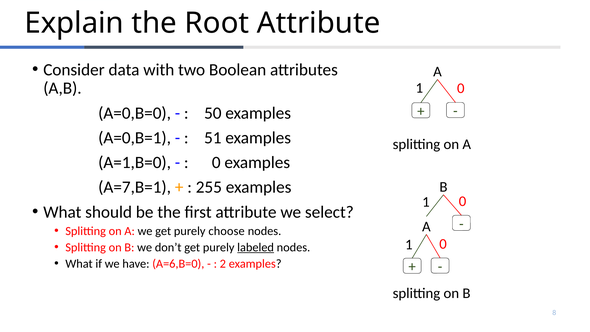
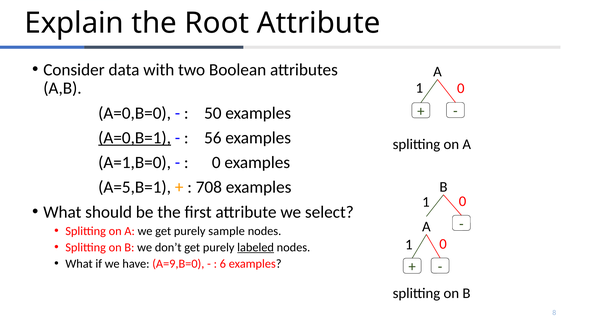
A=0,B=1 underline: none -> present (135, 138)
51: 51 -> 56 (213, 138)
A=7,B=1: A=7,B=1 -> A=5,B=1 (135, 187)
255: 255 -> 708 (209, 187)
choose: choose -> sample (227, 231)
A=6,B=0: A=6,B=0 -> A=9,B=0 (178, 264)
2: 2 -> 6 (223, 264)
